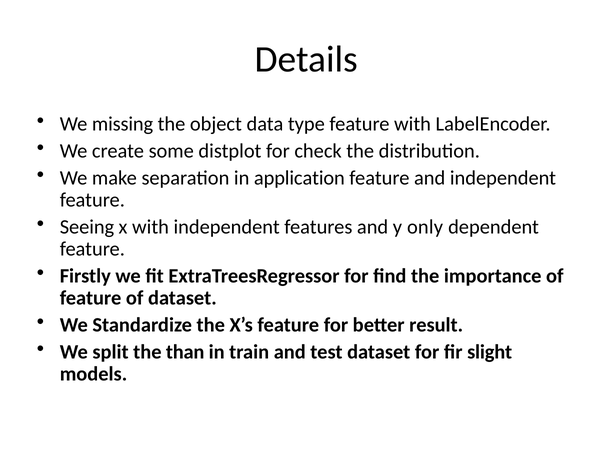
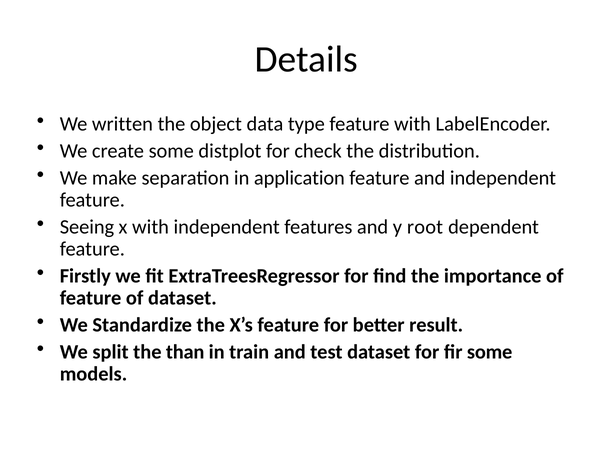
missing: missing -> written (122, 124)
only: only -> root (425, 227)
fir slight: slight -> some (490, 352)
